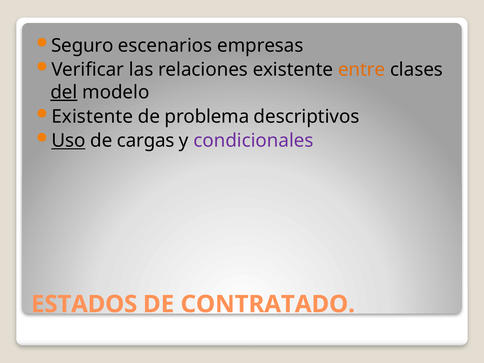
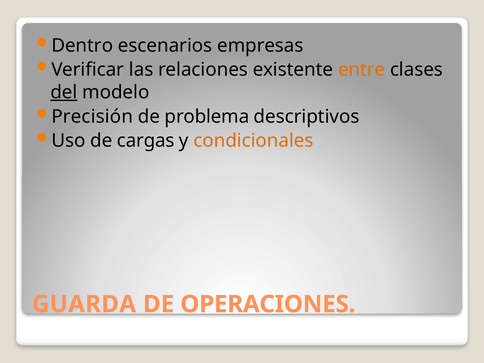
Seguro: Seguro -> Dentro (82, 45)
Existente: Existente -> Precisión (92, 116)
Uso underline: present -> none (68, 141)
condicionales colour: purple -> orange (253, 141)
ESTADOS: ESTADOS -> GUARDA (84, 304)
CONTRATADO: CONTRATADO -> OPERACIONES (268, 304)
